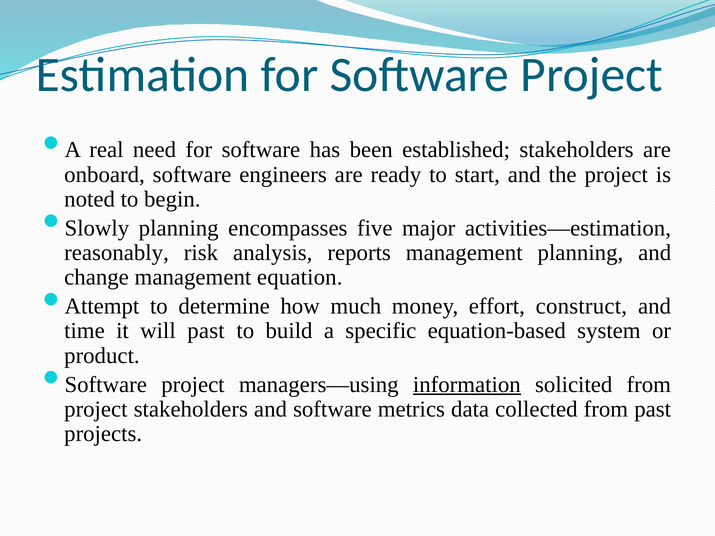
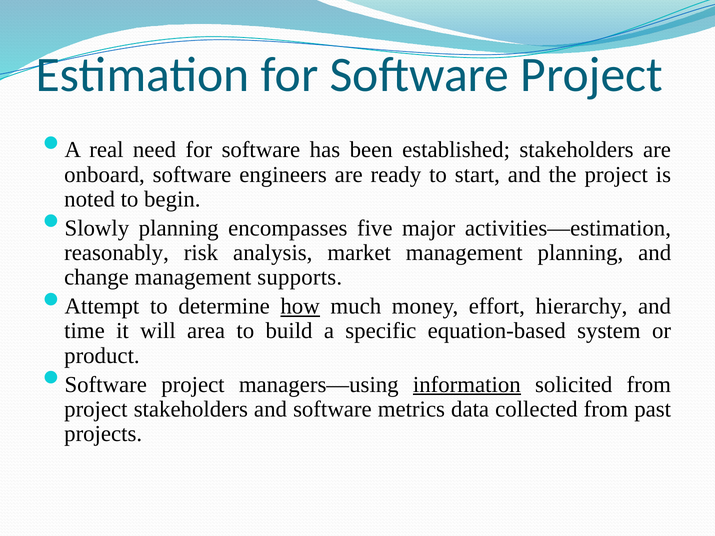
reports: reports -> market (359, 253)
equation: equation -> supports (300, 277)
how underline: none -> present (300, 306)
construct: construct -> hierarchy (581, 306)
will past: past -> area (206, 331)
